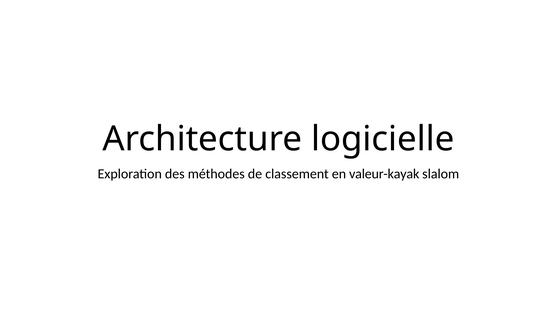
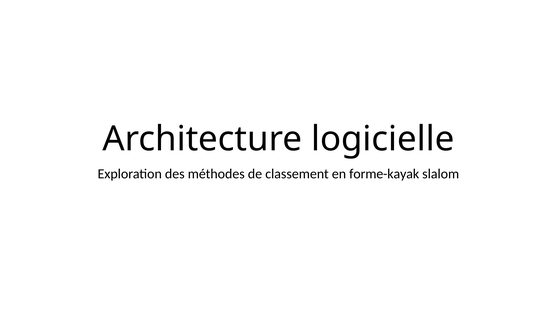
valeur-kayak: valeur-kayak -> forme-kayak (384, 174)
